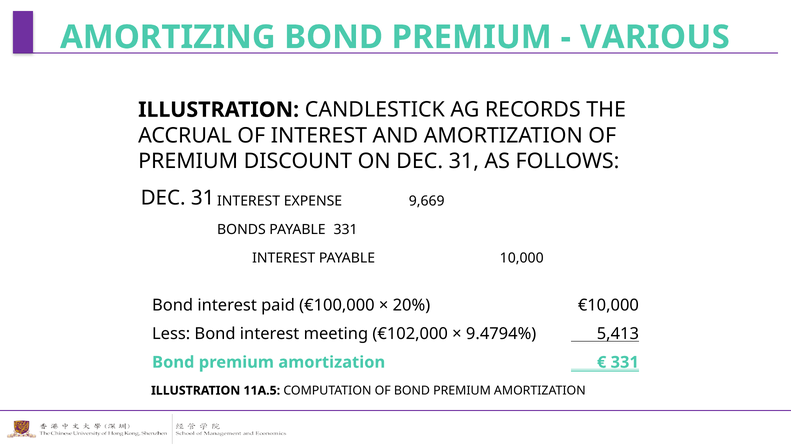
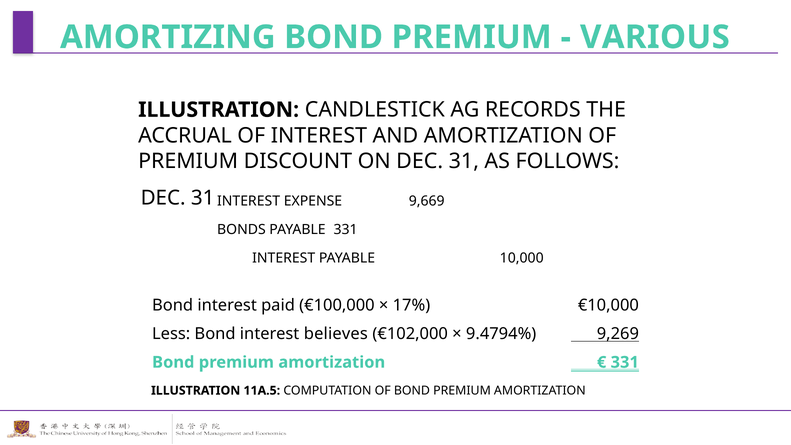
20%: 20% -> 17% (411, 305)
meeting: meeting -> believes (336, 334)
5,413: 5,413 -> 9,269 (618, 334)
